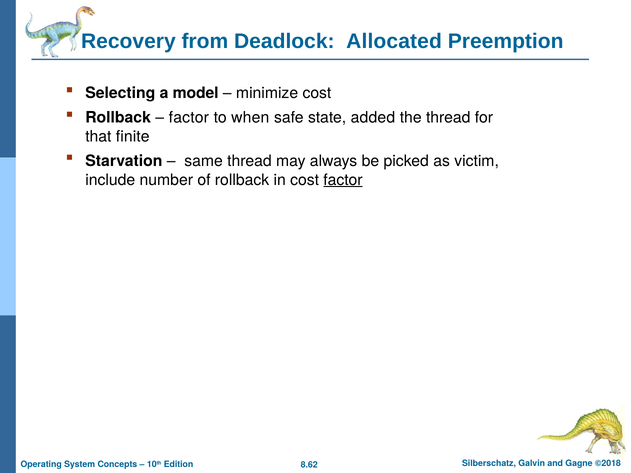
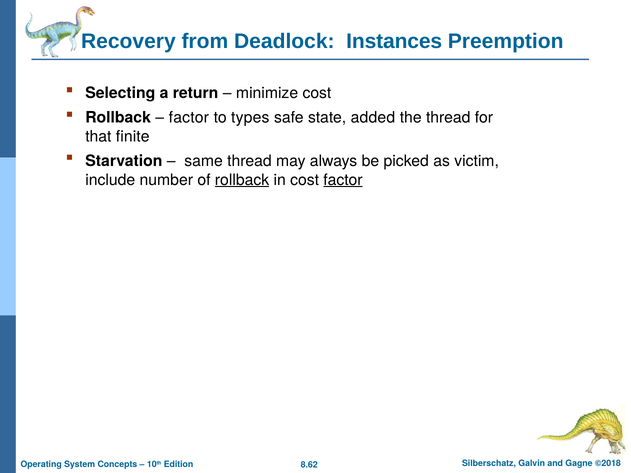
Allocated: Allocated -> Instances (394, 41)
model: model -> return (196, 93)
when: when -> types (250, 118)
rollback underline: none -> present (242, 180)
